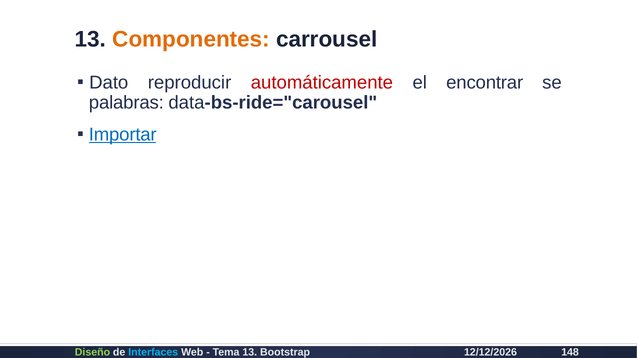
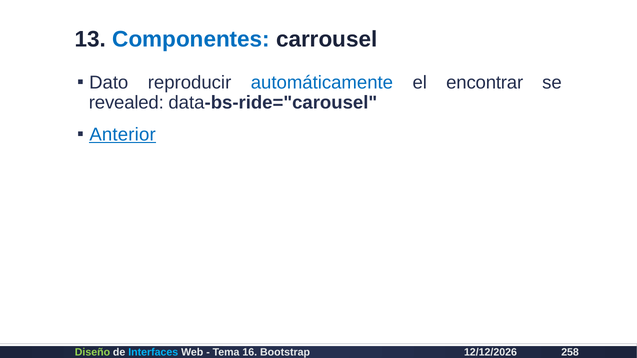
Componentes colour: orange -> blue (191, 39)
automáticamente colour: red -> blue (322, 83)
palabras: palabras -> revealed (126, 103)
Importar: Importar -> Anterior (123, 135)
Tema 13: 13 -> 16 (250, 353)
148: 148 -> 258 (570, 353)
